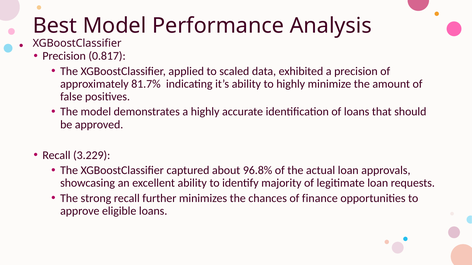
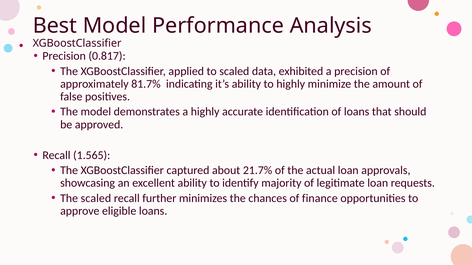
3.229: 3.229 -> 1.565 (92, 155)
96.8%: 96.8% -> 21.7% (258, 171)
The strong: strong -> scaled (96, 199)
